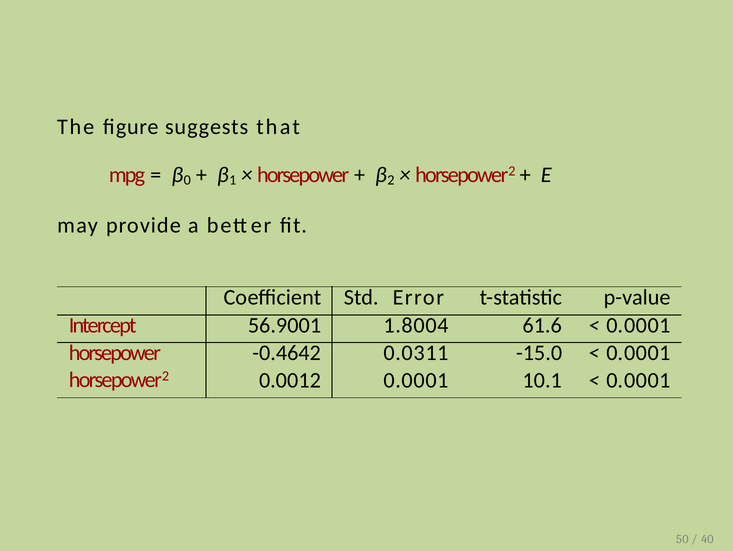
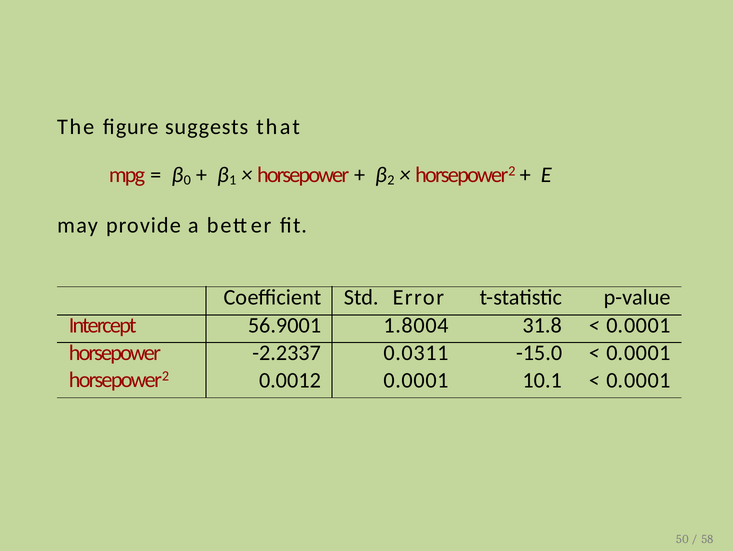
61.6: 61.6 -> 31.8 (542, 325)
-0.4642: -0.4642 -> -2.2337 (287, 352)
40: 40 -> 58 (707, 539)
